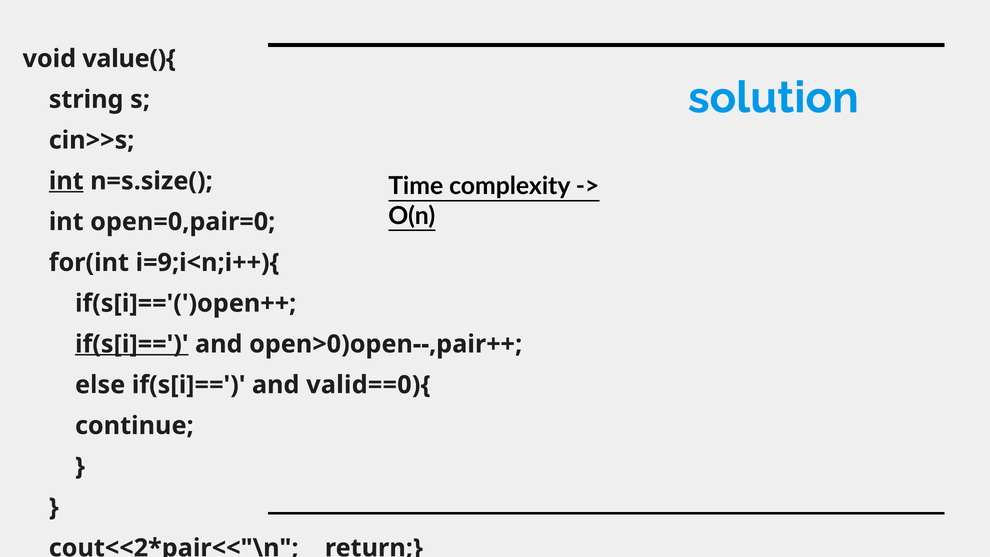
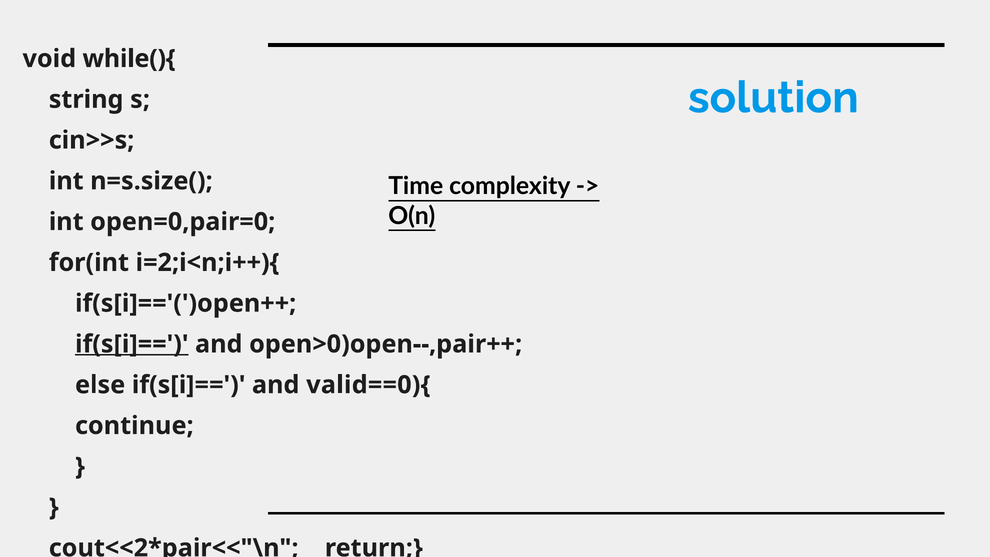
value(){: value(){ -> while(){ (129, 59)
int underline: present -> none (66, 181)
i=9;i<n;i++){: i=9;i<n;i++){ -> i=2;i<n;i++){ (208, 263)
